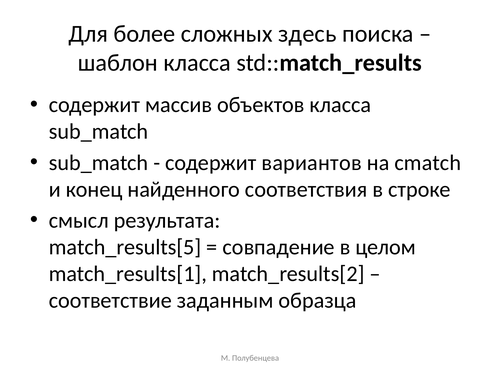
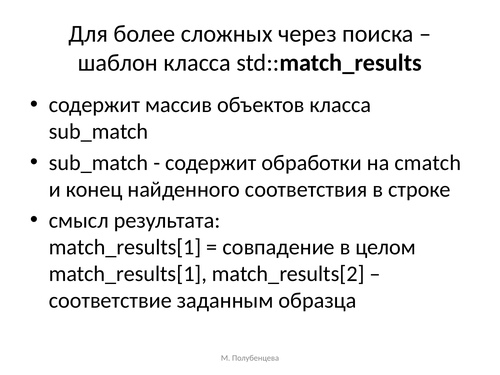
здесь: здесь -> через (307, 34)
вариантов: вариантов -> обработки (312, 163)
match_results[5: match_results[5 -> match_results[1 (125, 247)
